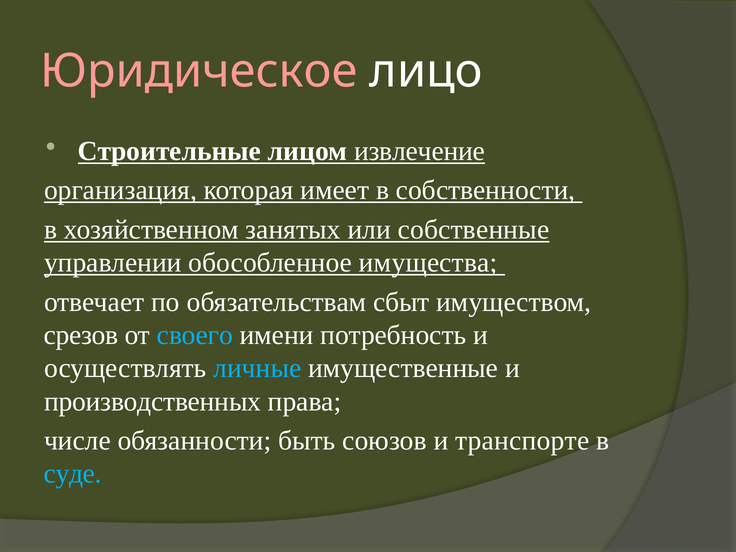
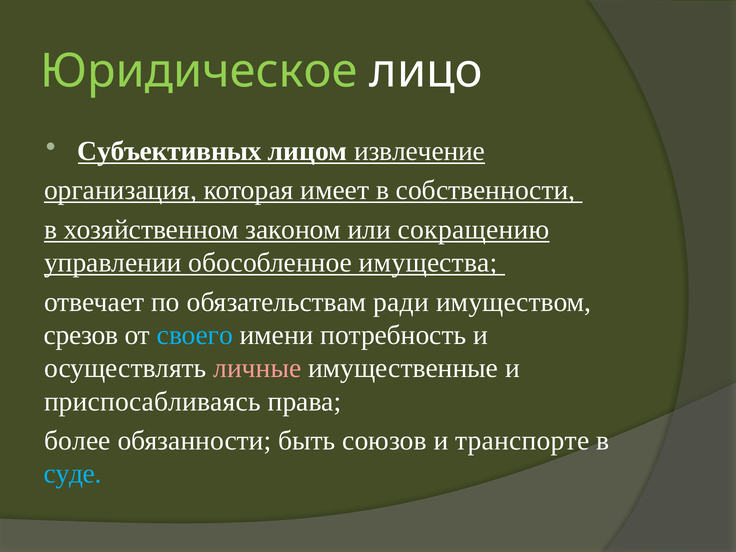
Юридическое colour: pink -> light green (199, 71)
Строительные: Строительные -> Субъективных (170, 151)
занятых: занятых -> законом (293, 230)
собственные: собственные -> сокращению (474, 230)
сбыт: сбыт -> ради (401, 302)
личные colour: light blue -> pink (257, 368)
производственных: производственных -> приспосабливаясь (152, 401)
числе: числе -> более (77, 441)
